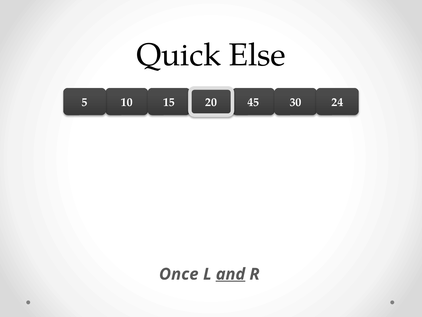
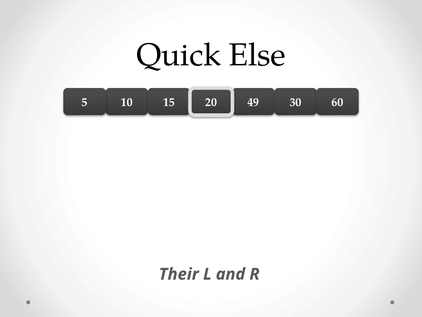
45: 45 -> 49 (253, 102)
24: 24 -> 60 (337, 102)
Once: Once -> Their (179, 274)
and underline: present -> none (231, 274)
